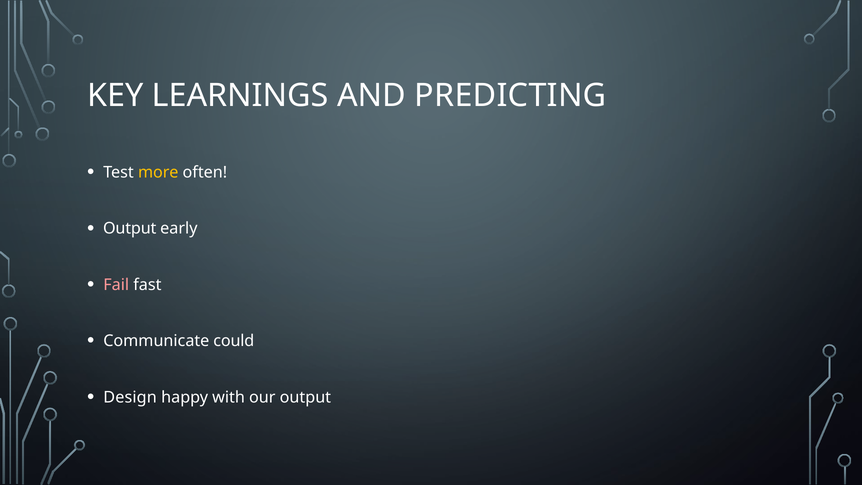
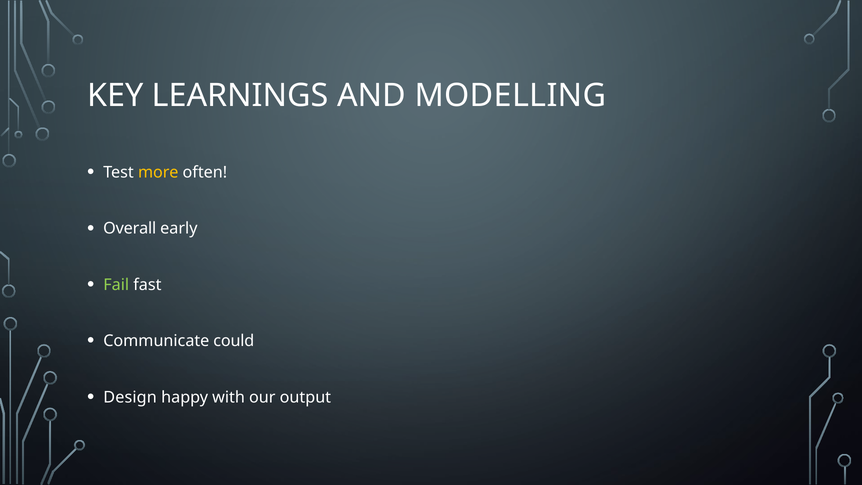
PREDICTING: PREDICTING -> MODELLING (510, 96)
Output: Output -> Overall (130, 229)
Fail colour: pink -> light green (116, 285)
